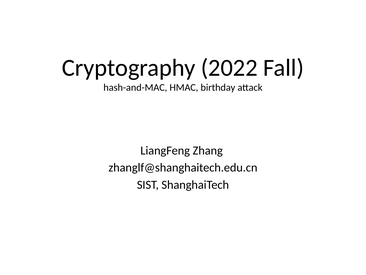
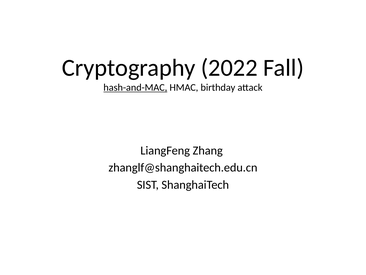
hash-and-MAC underline: none -> present (135, 87)
